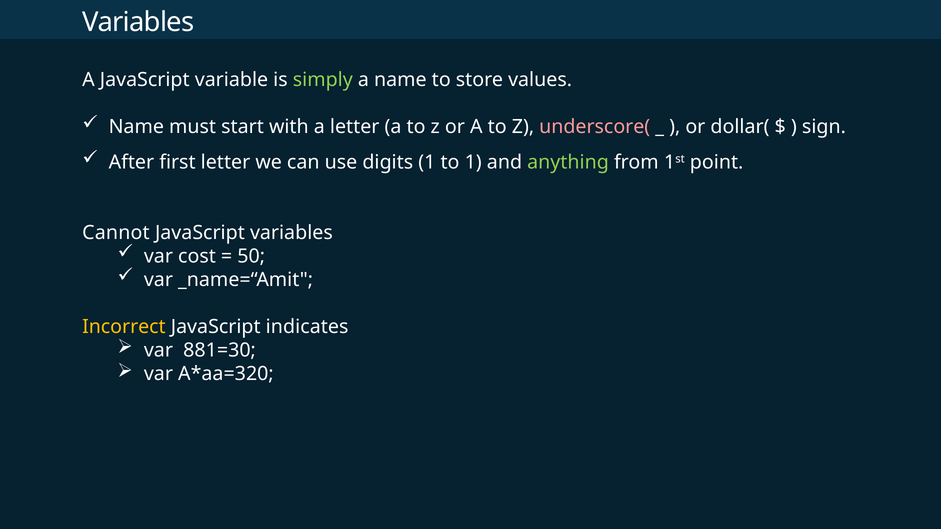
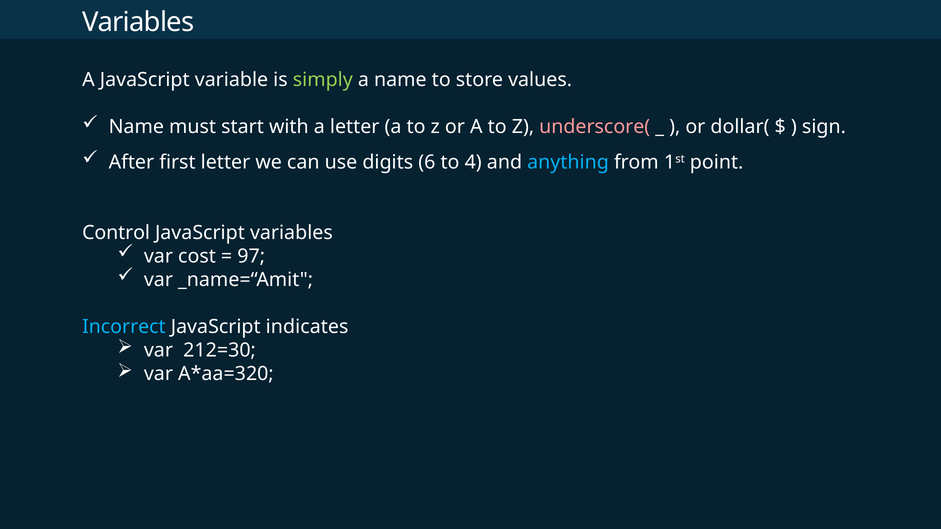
digits 1: 1 -> 6 (427, 162)
to 1: 1 -> 4 (473, 162)
anything colour: light green -> light blue (568, 162)
Cannot: Cannot -> Control (116, 233)
50: 50 -> 97 (251, 256)
Incorrect colour: yellow -> light blue (124, 327)
881=30: 881=30 -> 212=30 (220, 350)
